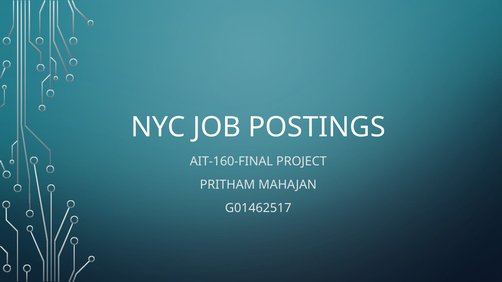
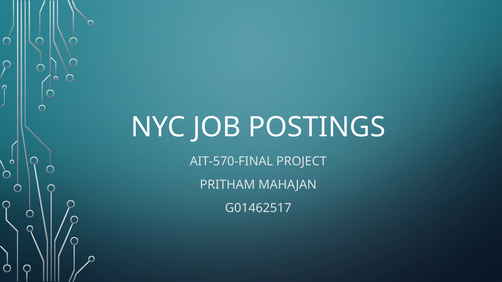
AIT-160-FINAL: AIT-160-FINAL -> AIT-570-FINAL (231, 162)
